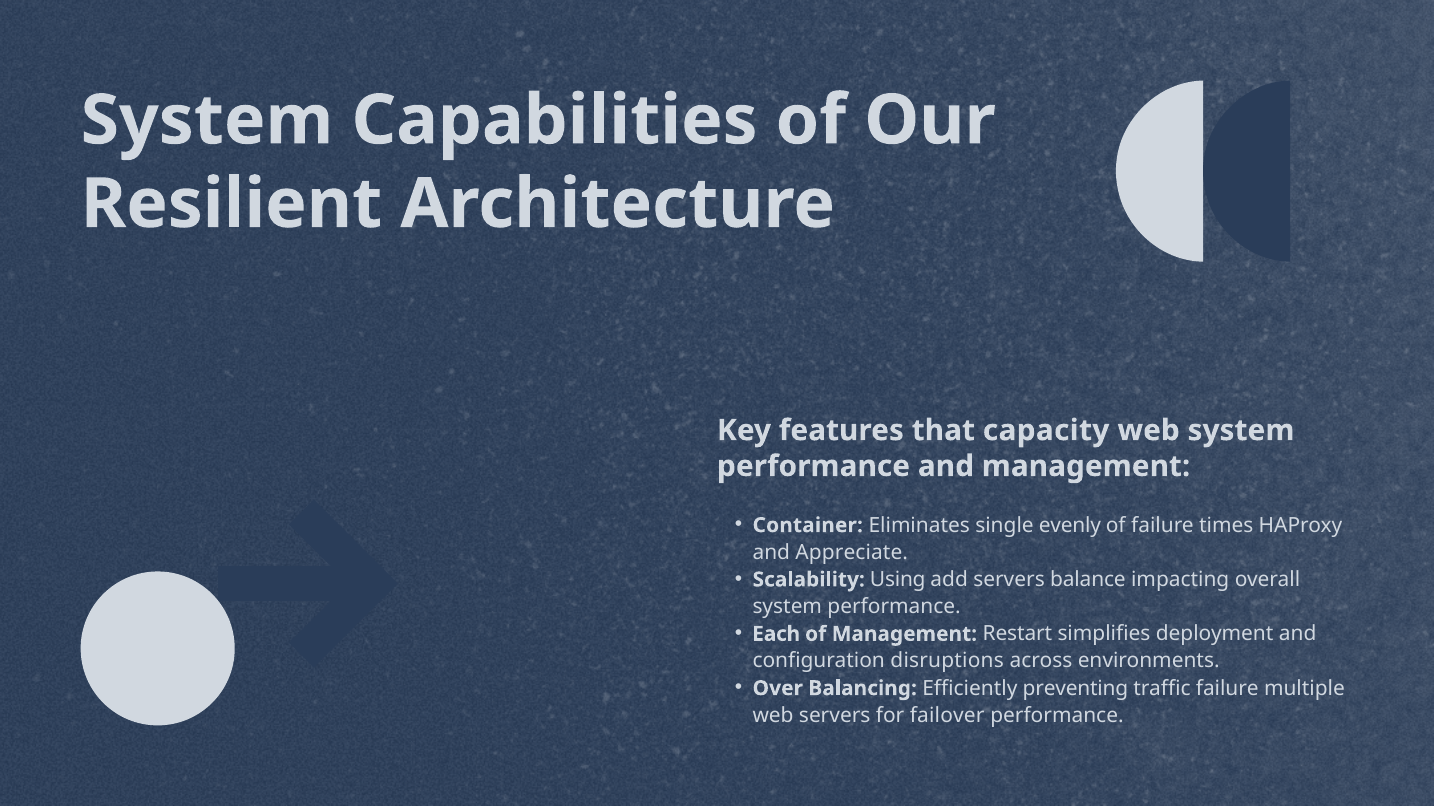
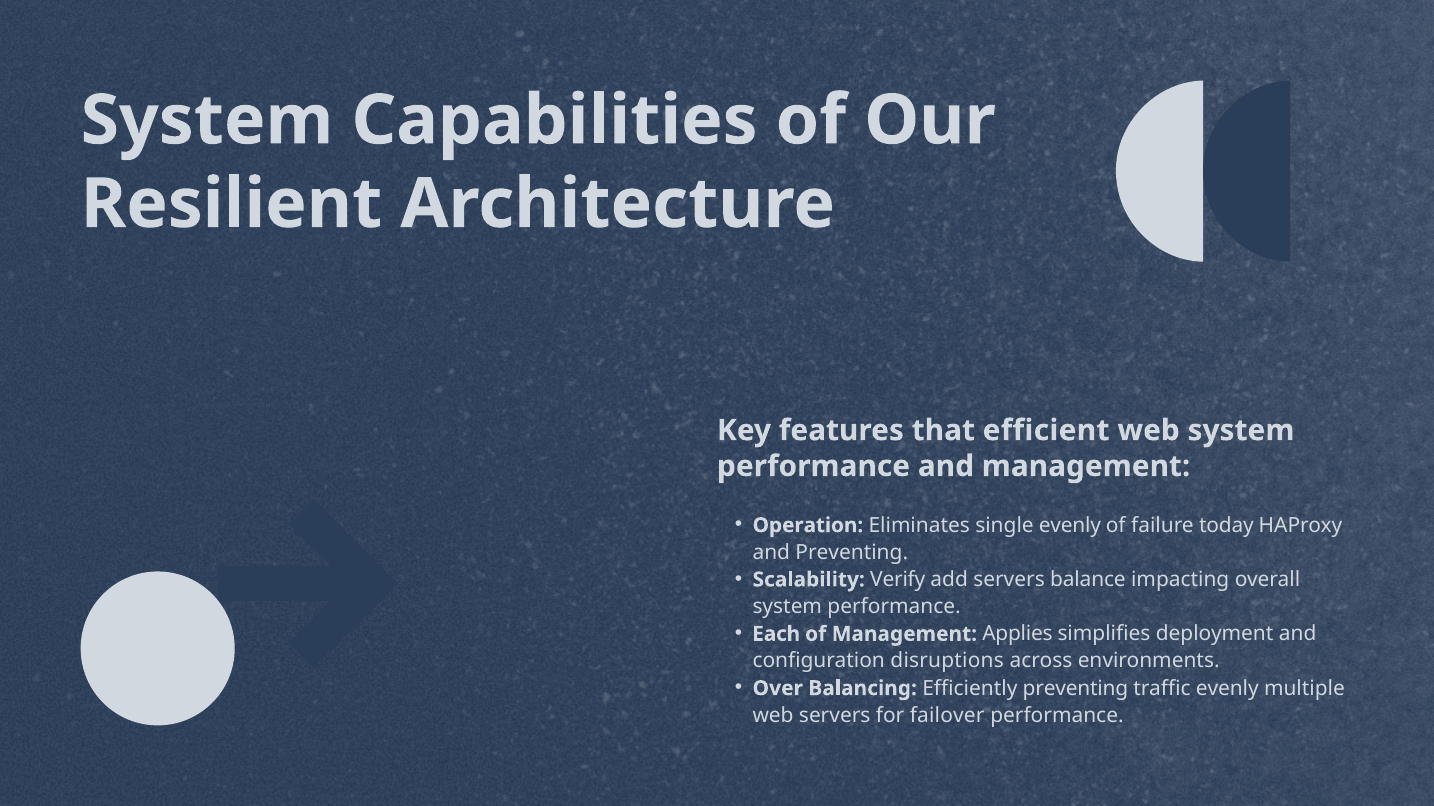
capacity: capacity -> efficient (1046, 431)
Container: Container -> Operation (808, 526)
times: times -> today (1226, 526)
and Appreciate: Appreciate -> Preventing (852, 553)
Using: Using -> Verify (898, 580)
Restart: Restart -> Applies (1017, 634)
traffic failure: failure -> evenly (1227, 689)
